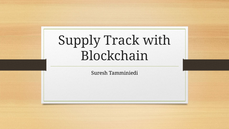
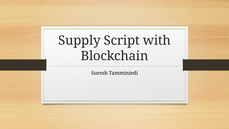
Track: Track -> Script (122, 40)
